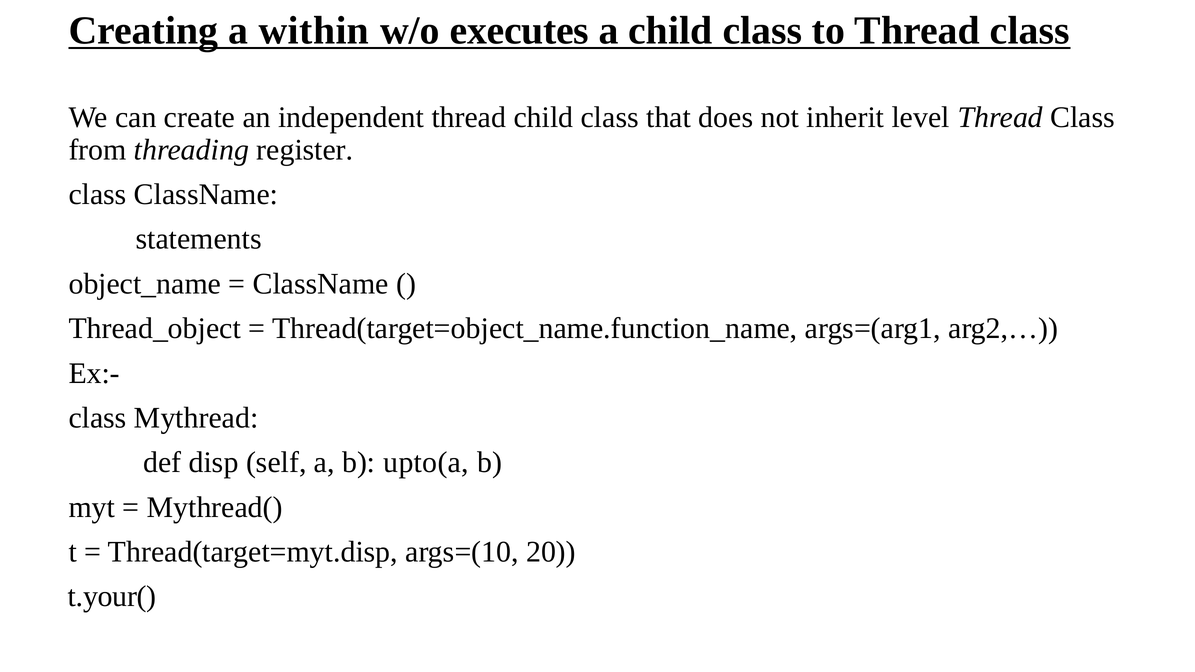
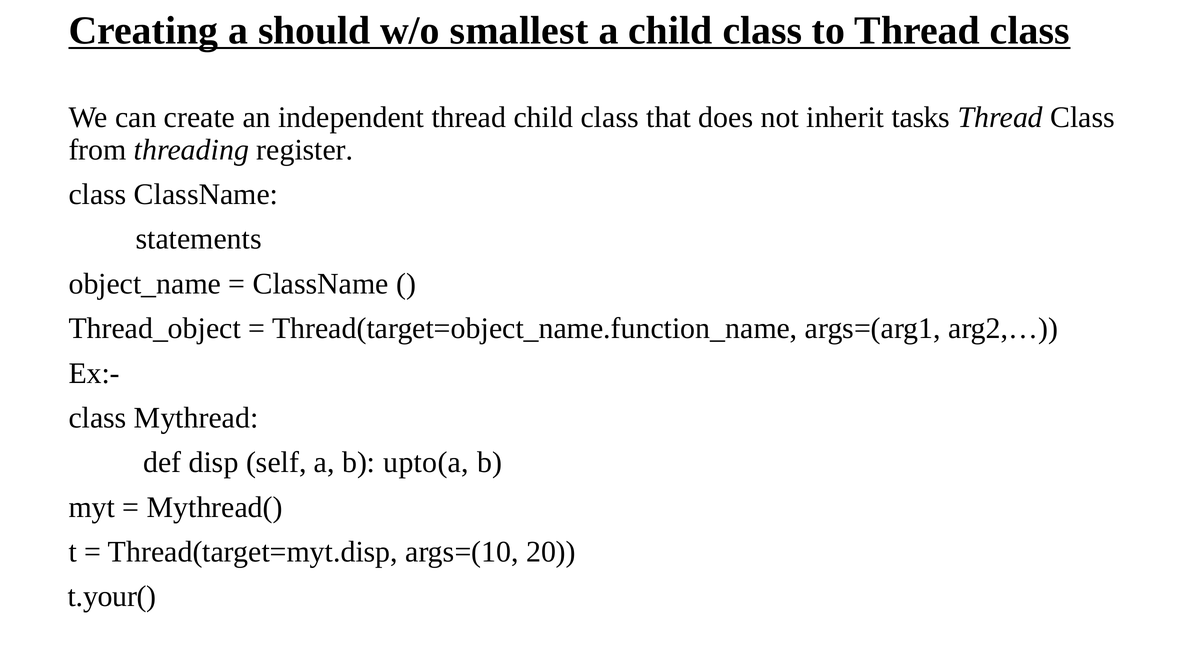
within: within -> should (314, 31)
executes: executes -> smallest (519, 31)
level: level -> tasks (921, 117)
